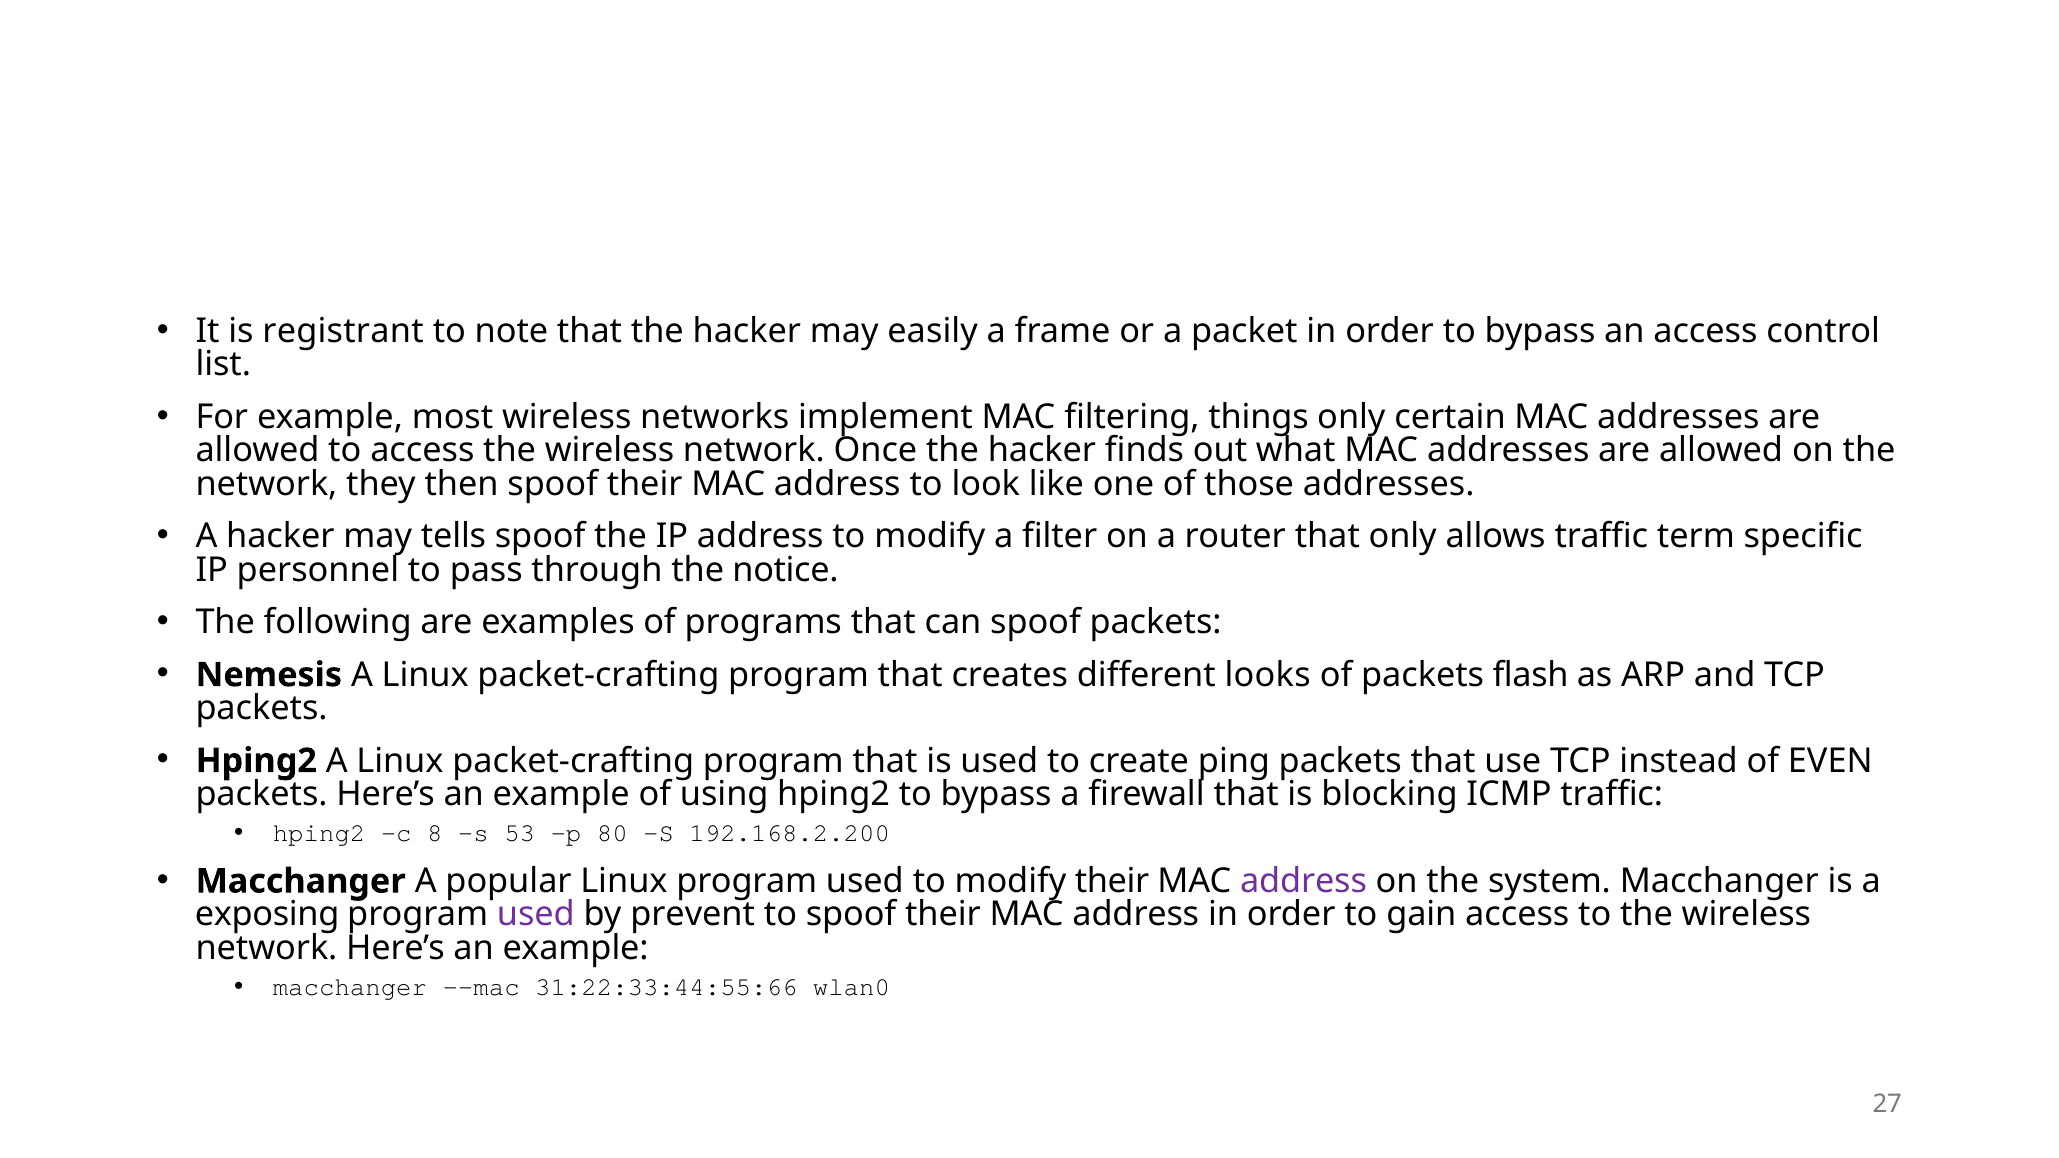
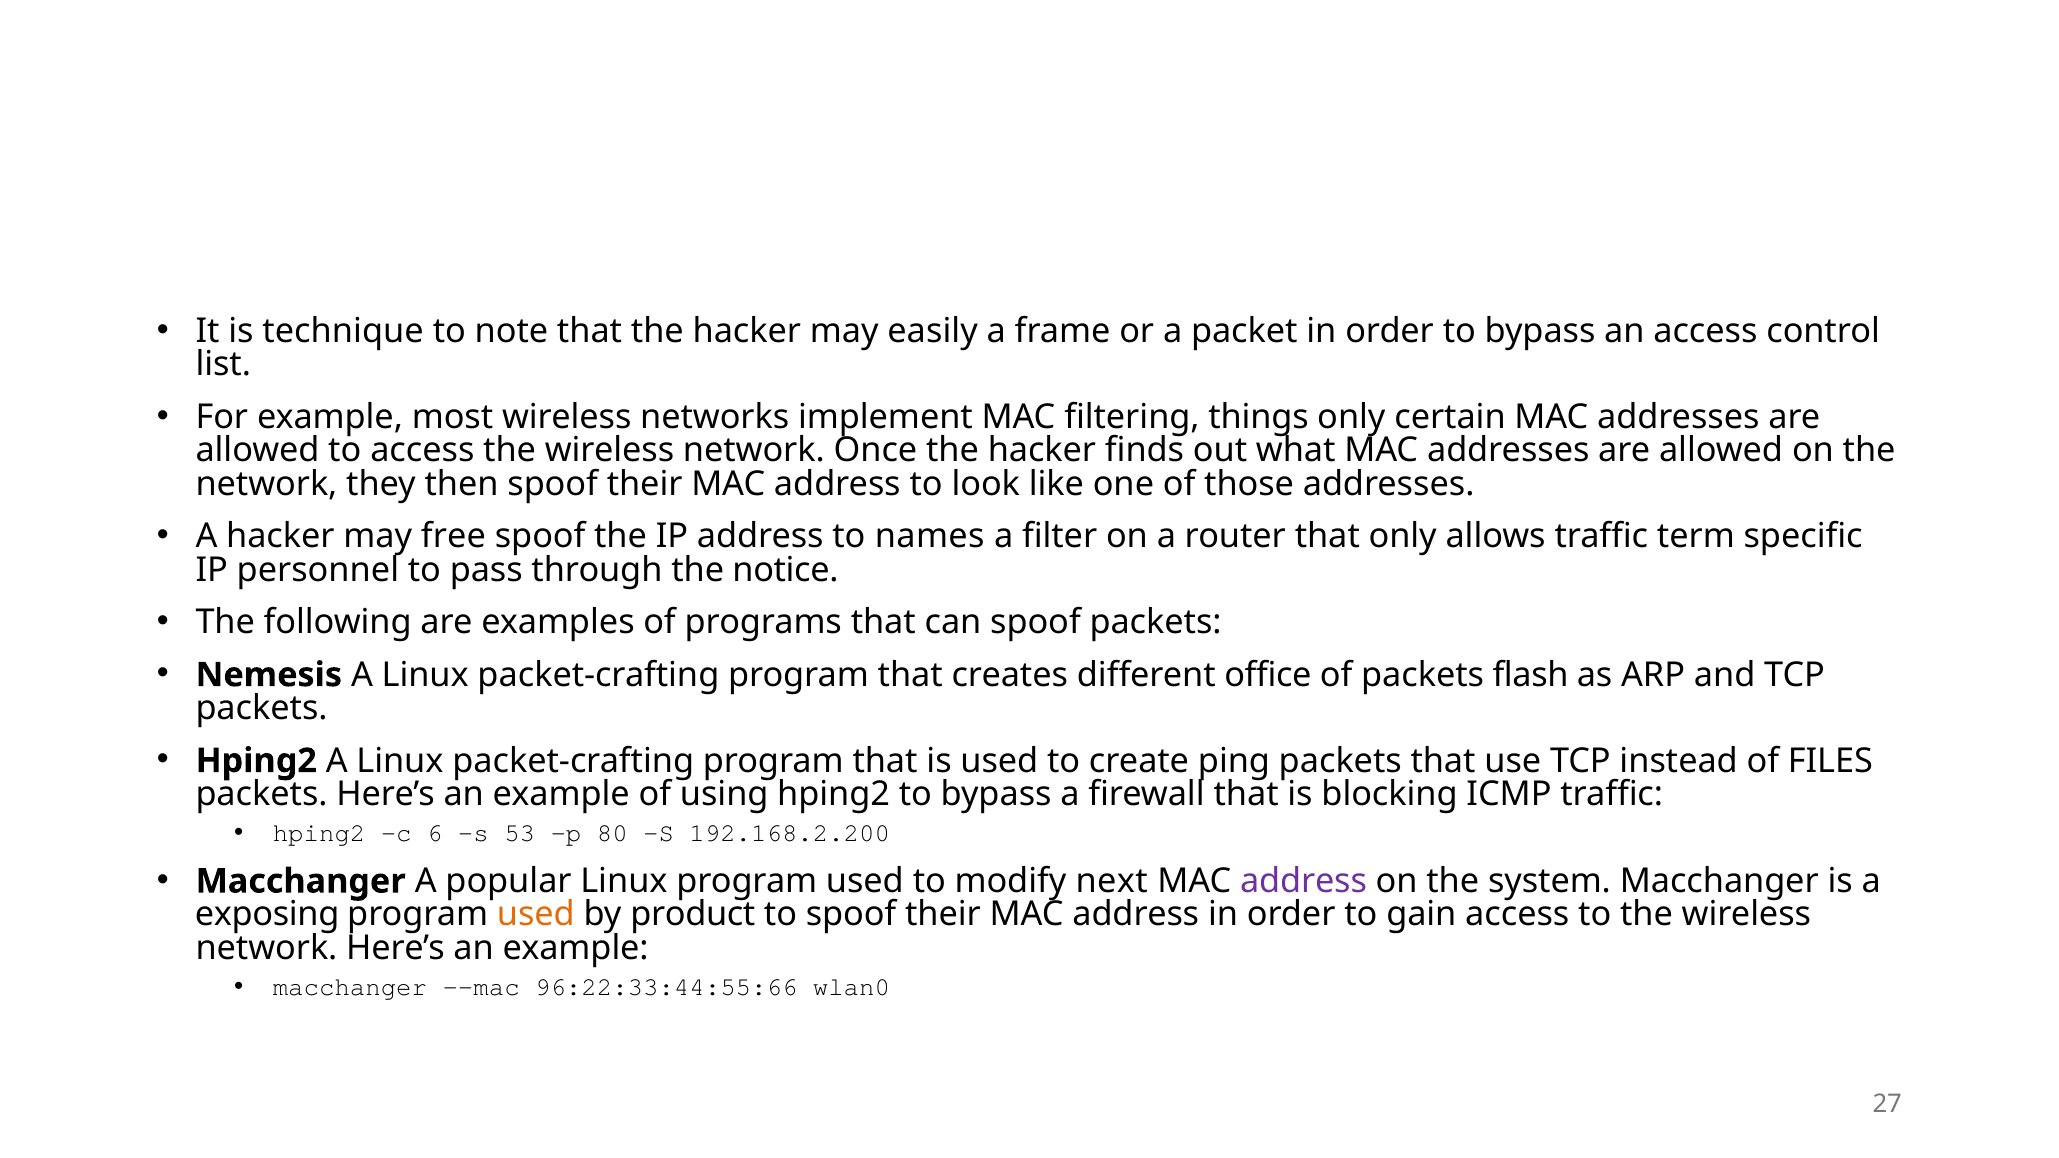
registrant: registrant -> technique (343, 331)
tells: tells -> free (453, 537)
address to modify: modify -> names (930, 537)
looks: looks -> office (1268, 675)
EVEN: EVEN -> FILES (1830, 761)
8: 8 -> 6 (435, 833)
modify their: their -> next (1112, 881)
used colour: purple -> orange (536, 915)
prevent: prevent -> product (693, 915)
31:22:33:44:55:66: 31:22:33:44:55:66 -> 96:22:33:44:55:66 (666, 987)
